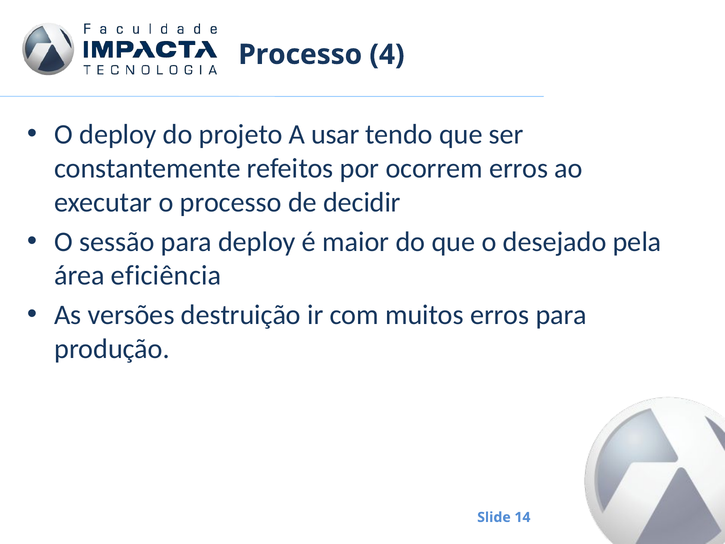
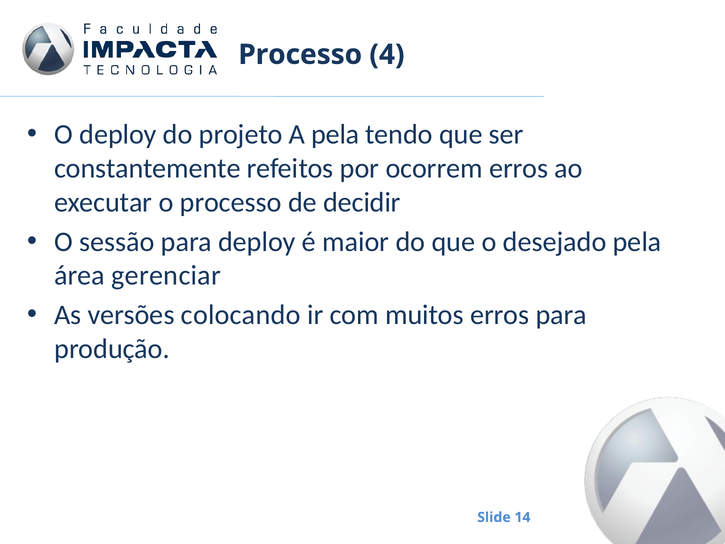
A usar: usar -> pela (335, 134)
eficiência: eficiência -> gerenciar (166, 276)
destruição: destruição -> colocando (241, 315)
